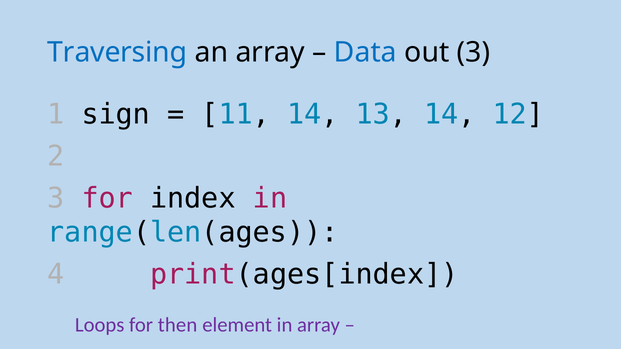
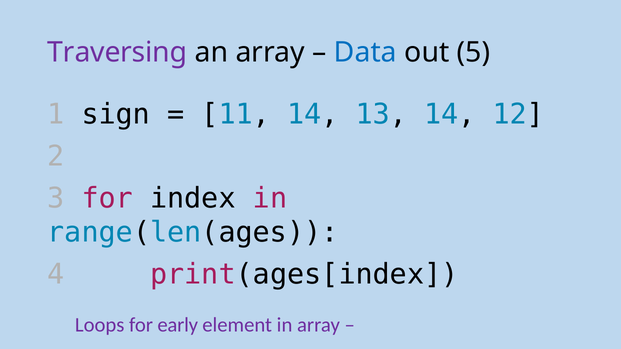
Traversing colour: blue -> purple (117, 52)
out 3: 3 -> 5 (473, 52)
then: then -> early (178, 325)
